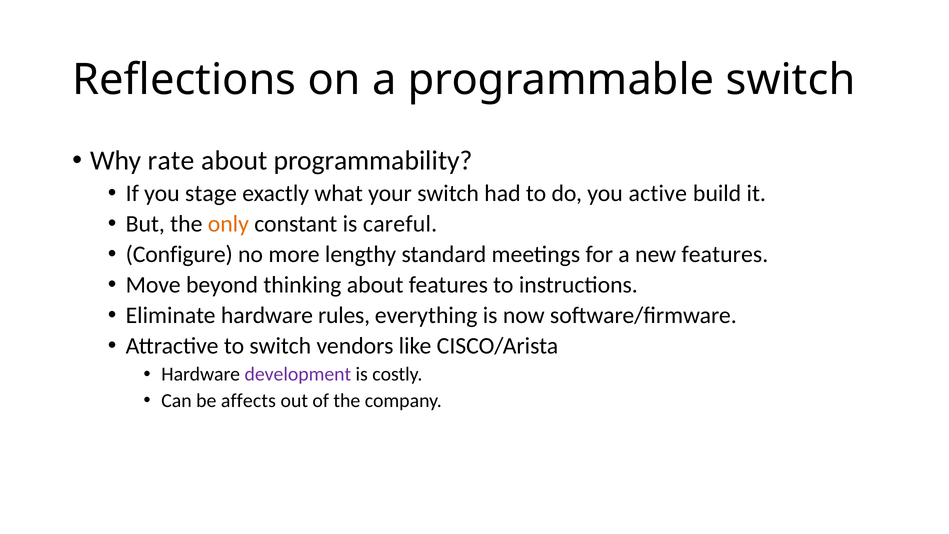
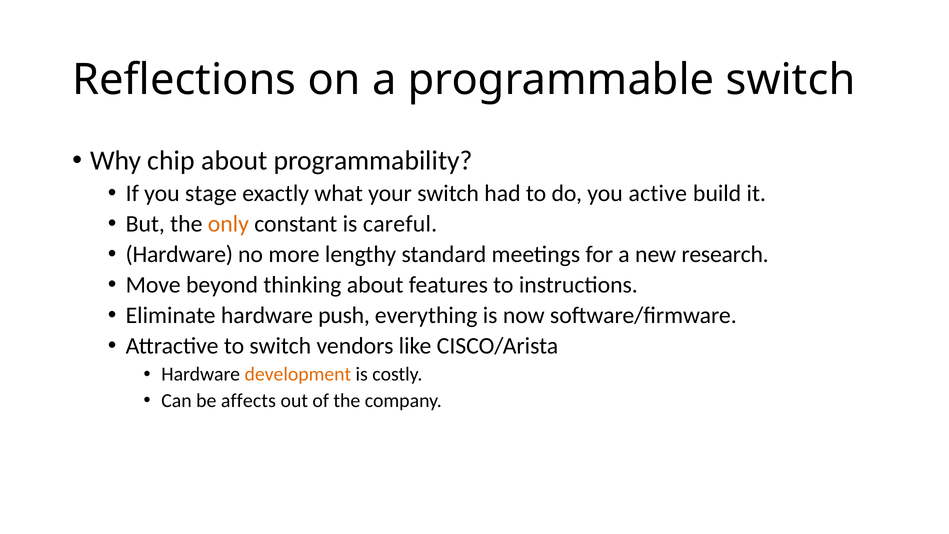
rate: rate -> chip (171, 160)
Configure: Configure -> Hardware (179, 254)
new features: features -> research (725, 254)
rules: rules -> push (344, 315)
development colour: purple -> orange (298, 374)
